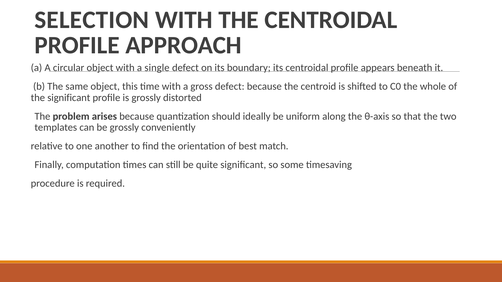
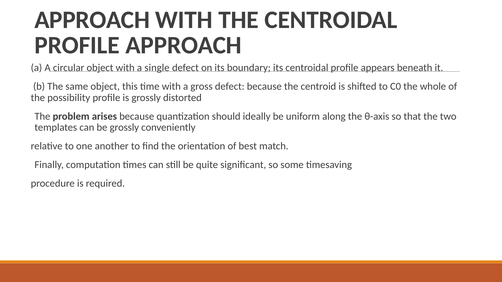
SELECTION: SELECTION -> APPROACH (92, 20)
the significant: significant -> possibility (69, 98)
